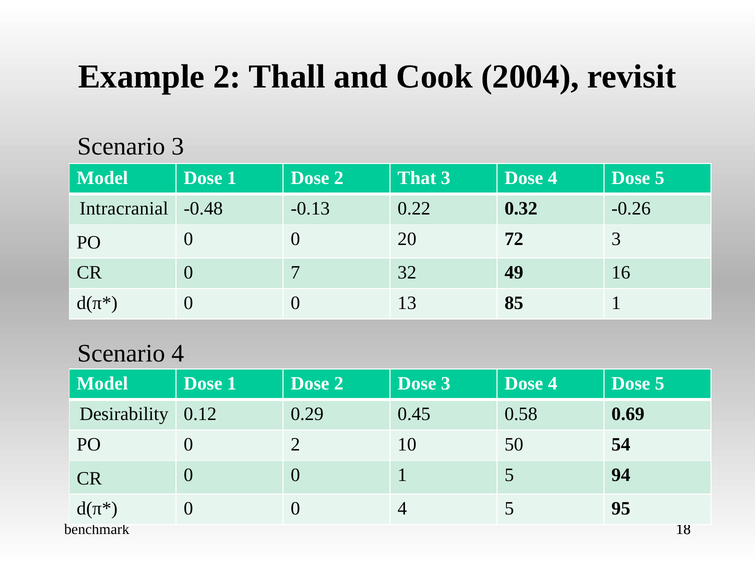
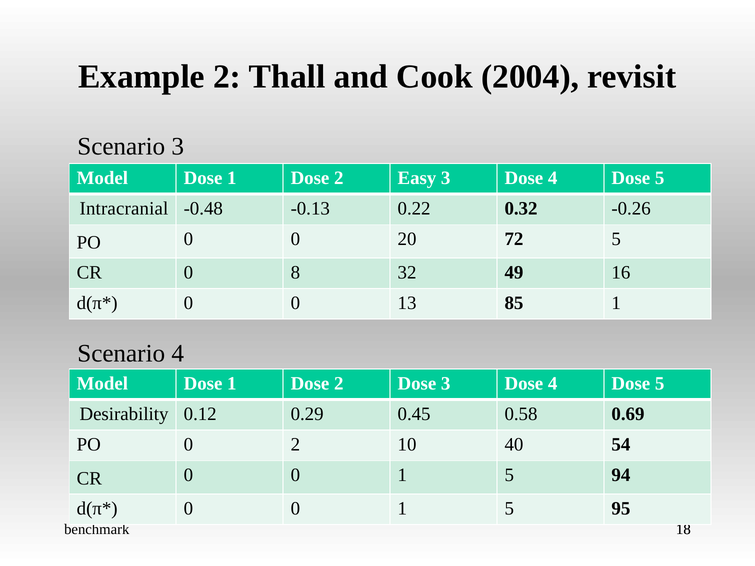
That: That -> Easy (417, 178)
72 3: 3 -> 5 (616, 239)
7: 7 -> 8 (295, 272)
50: 50 -> 40 (514, 445)
4: 4 -> 1 (402, 509)
